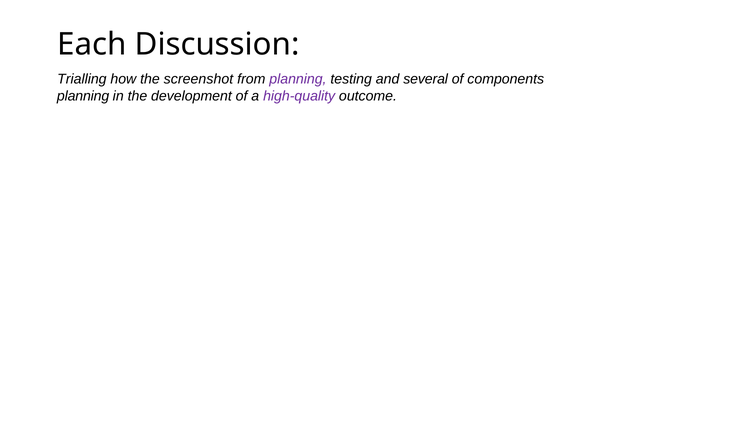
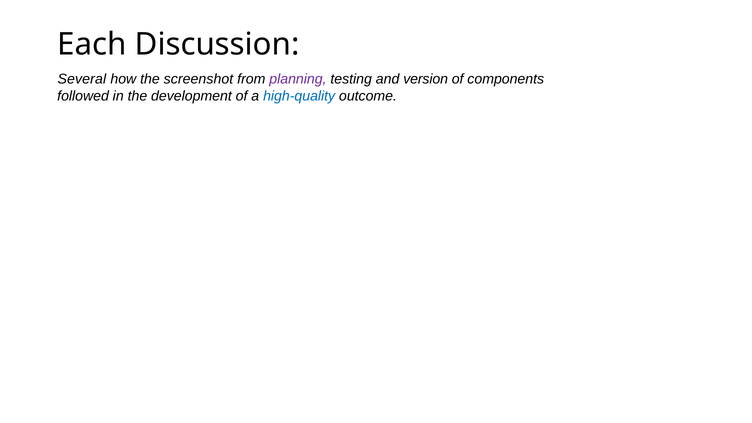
Trialling: Trialling -> Several (82, 79)
several: several -> version (426, 79)
planning: planning -> followed (83, 96)
high-quality colour: purple -> blue (299, 96)
